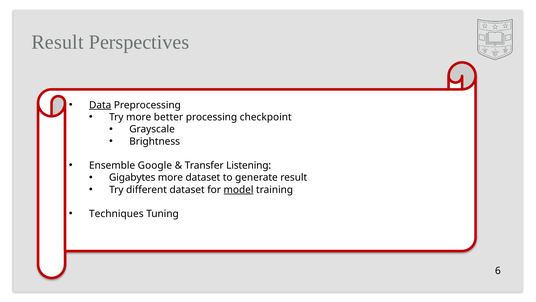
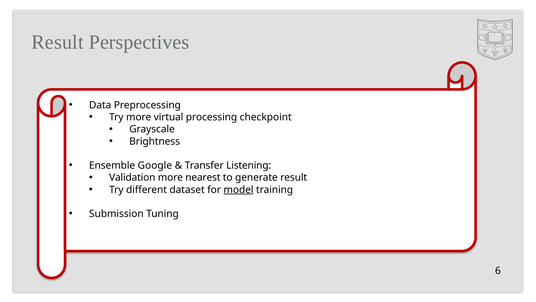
Data underline: present -> none (100, 105)
better: better -> virtual (169, 117)
Gigabytes: Gigabytes -> Validation (132, 177)
more dataset: dataset -> nearest (203, 177)
Techniques: Techniques -> Submission (116, 213)
